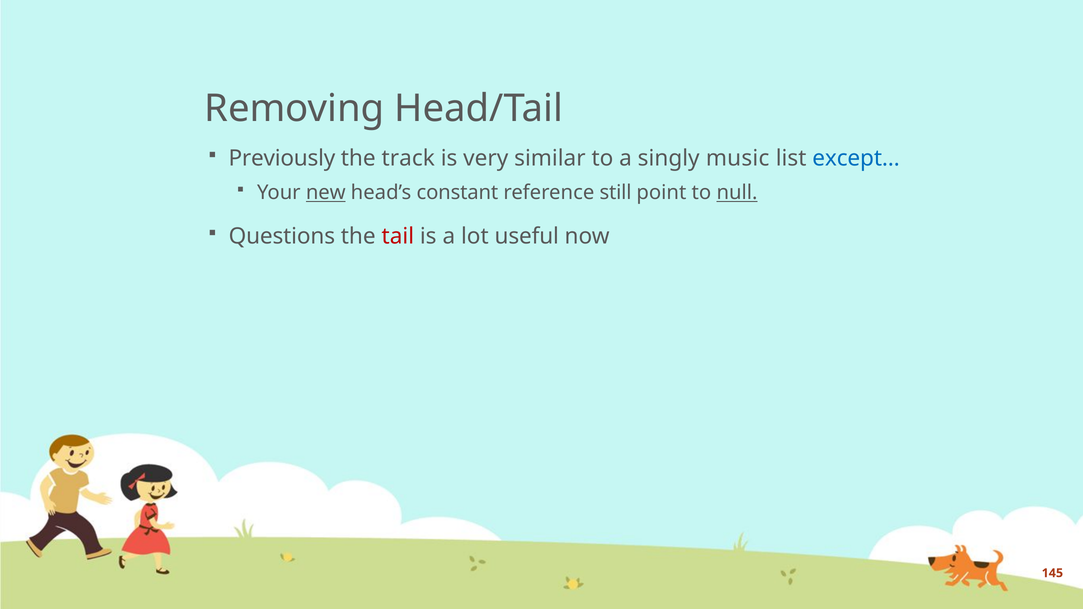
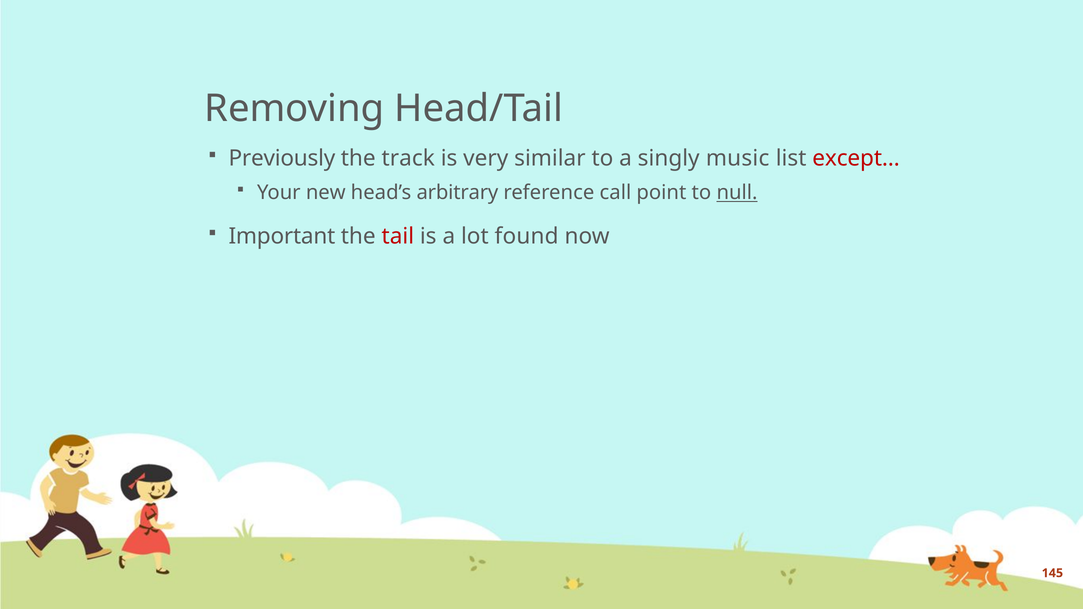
except… colour: blue -> red (856, 158)
new underline: present -> none (326, 193)
constant: constant -> arbitrary (457, 193)
still: still -> call (615, 193)
Questions: Questions -> Important (282, 236)
useful: useful -> found (527, 236)
